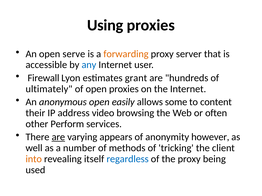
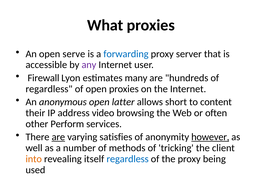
Using: Using -> What (105, 25)
forwarding colour: orange -> blue (126, 54)
any colour: blue -> purple (89, 65)
grant: grant -> many (136, 78)
ultimately: ultimately -> regardless (49, 89)
easily: easily -> latter (123, 102)
some: some -> short (176, 102)
appears: appears -> satisfies (116, 137)
however underline: none -> present (210, 137)
